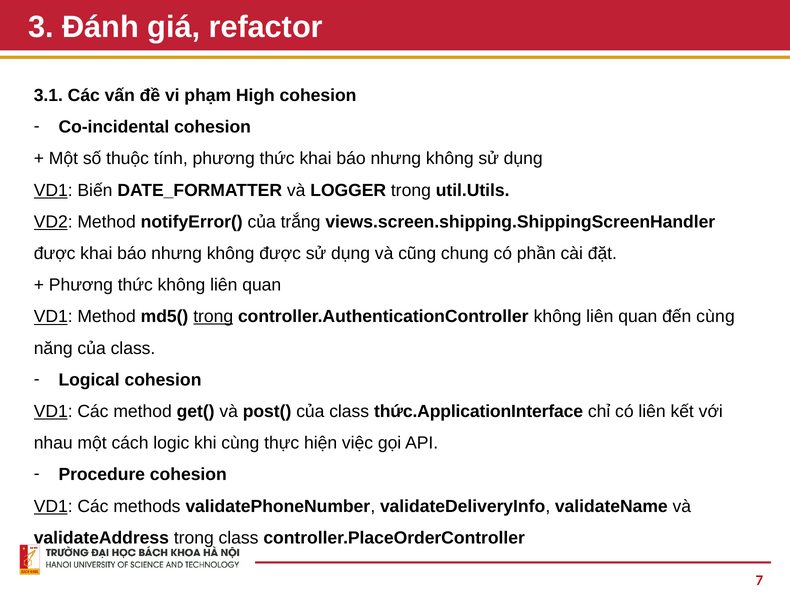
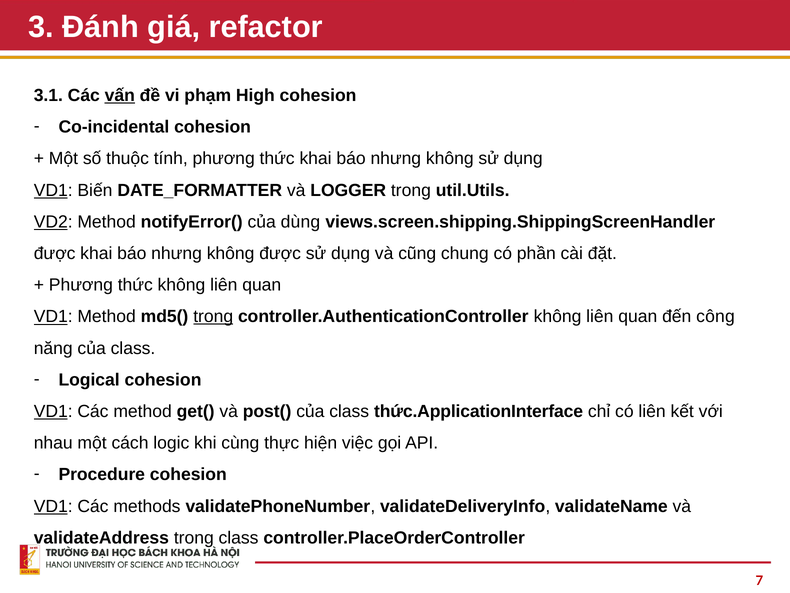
vấn underline: none -> present (120, 95)
trắng: trắng -> dùng (300, 222)
đến cùng: cùng -> công (716, 316)
